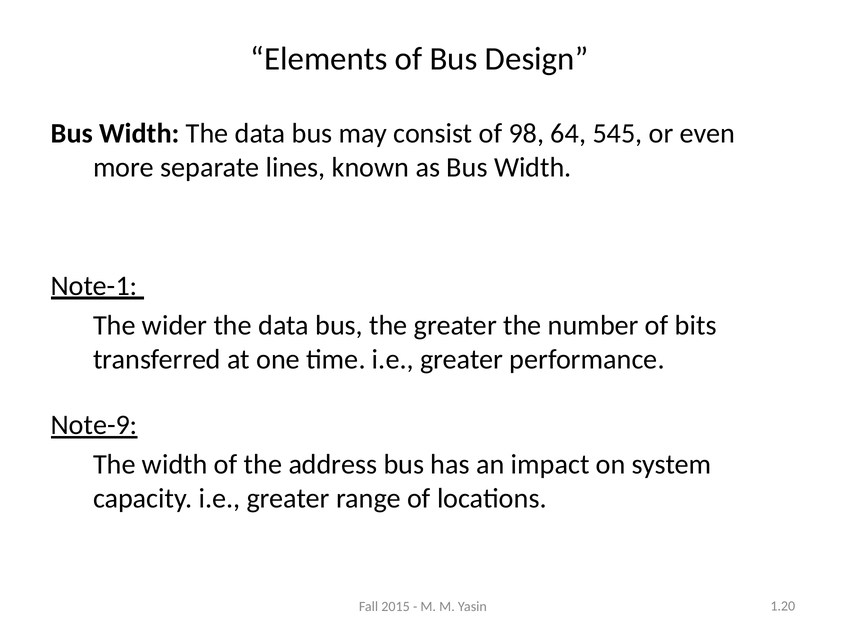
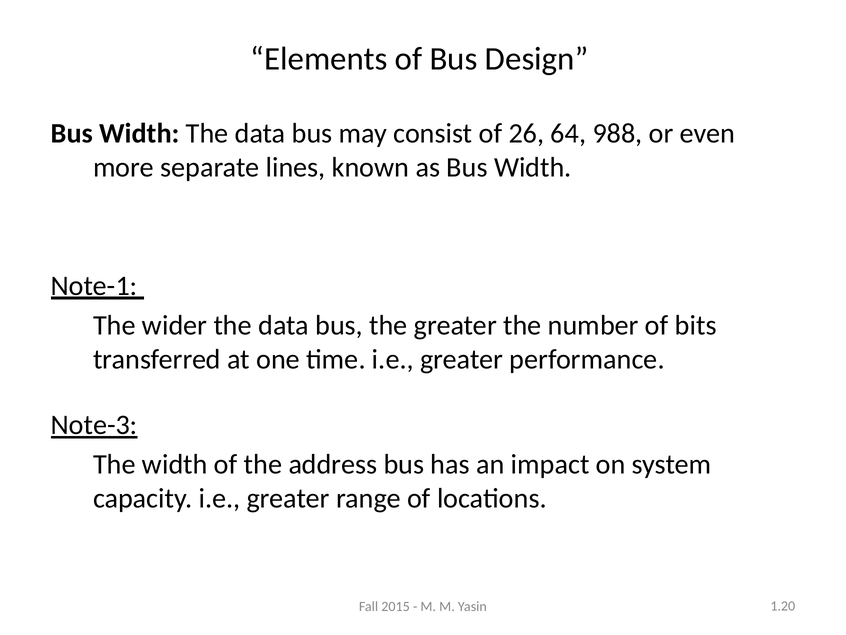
98: 98 -> 26 (526, 133)
545: 545 -> 988 (617, 133)
Note-9: Note-9 -> Note-3 (94, 425)
